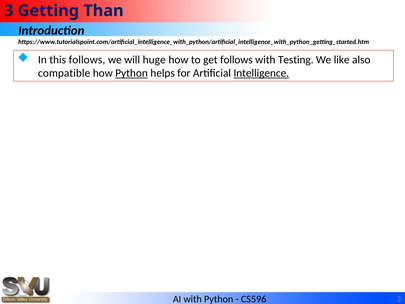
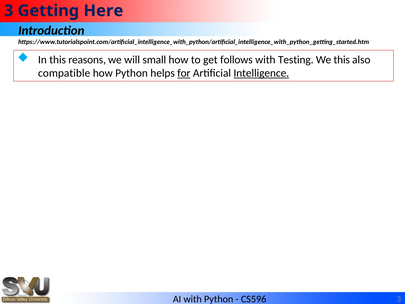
Than: Than -> Here (103, 11)
this follows: follows -> reasons (87, 60)
huge: huge -> small (154, 60)
We like: like -> this (342, 60)
Python underline: present -> none (132, 73)
for underline: none -> present (184, 73)
